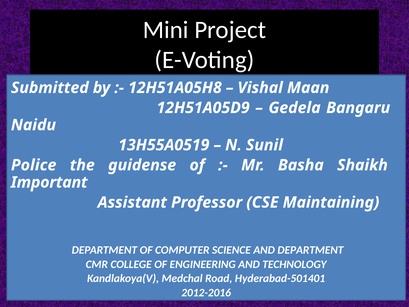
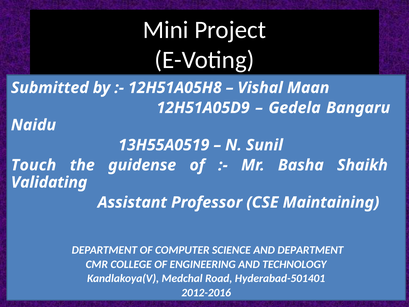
Police: Police -> Touch (34, 165)
Important: Important -> Validating (49, 182)
